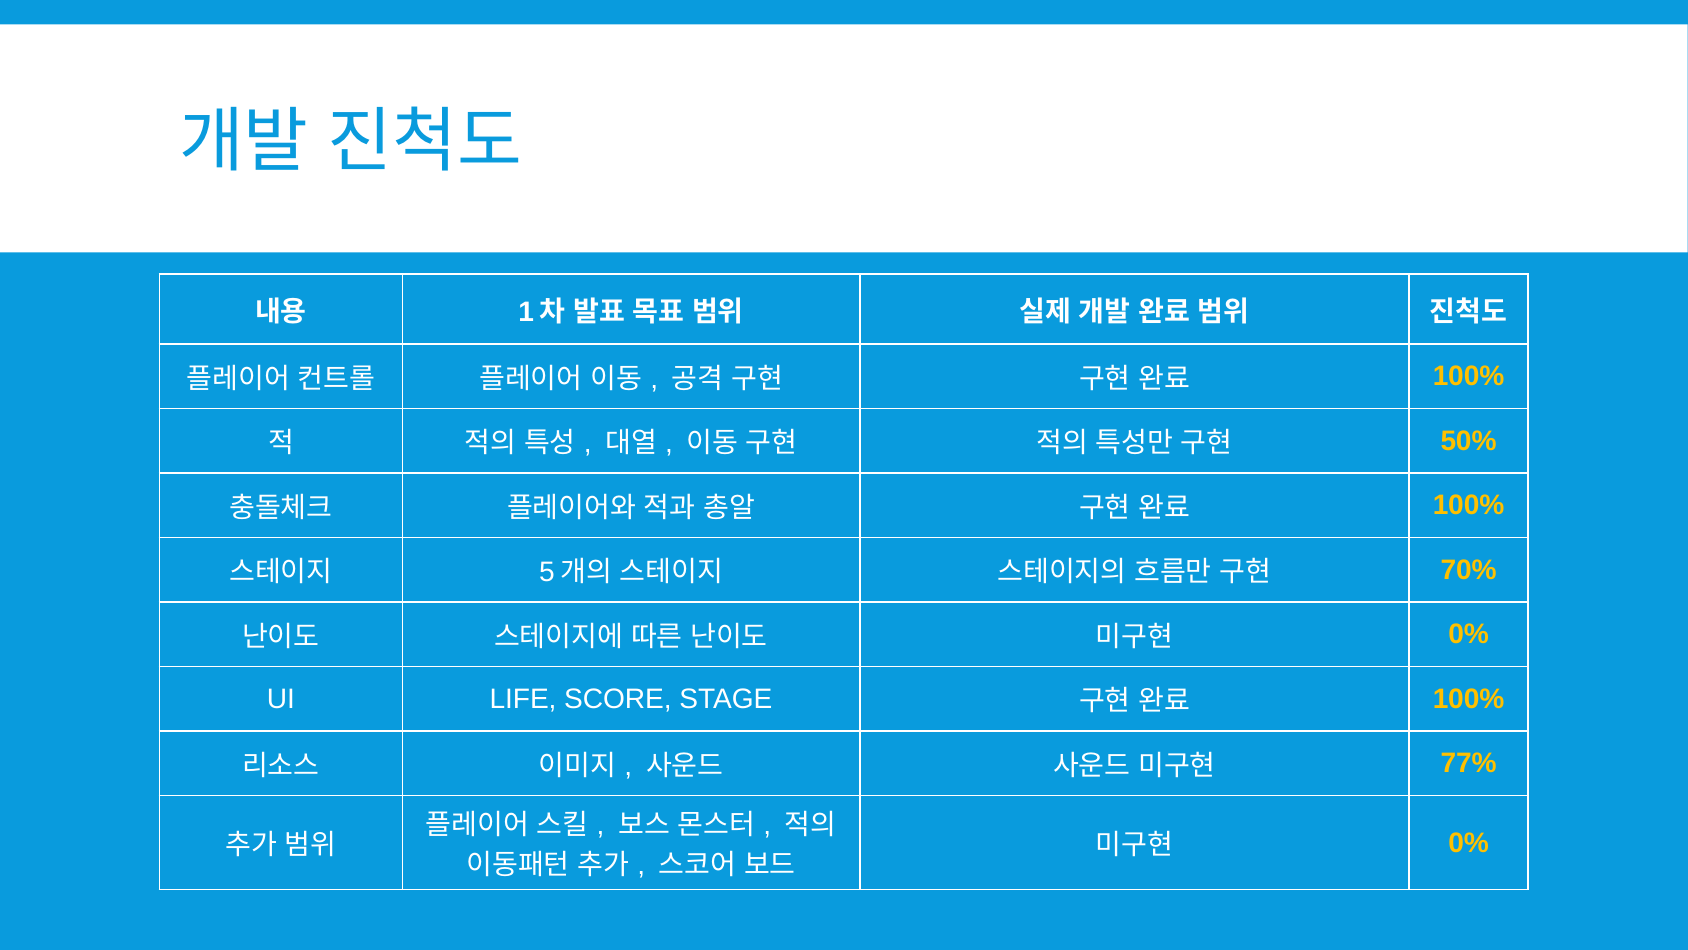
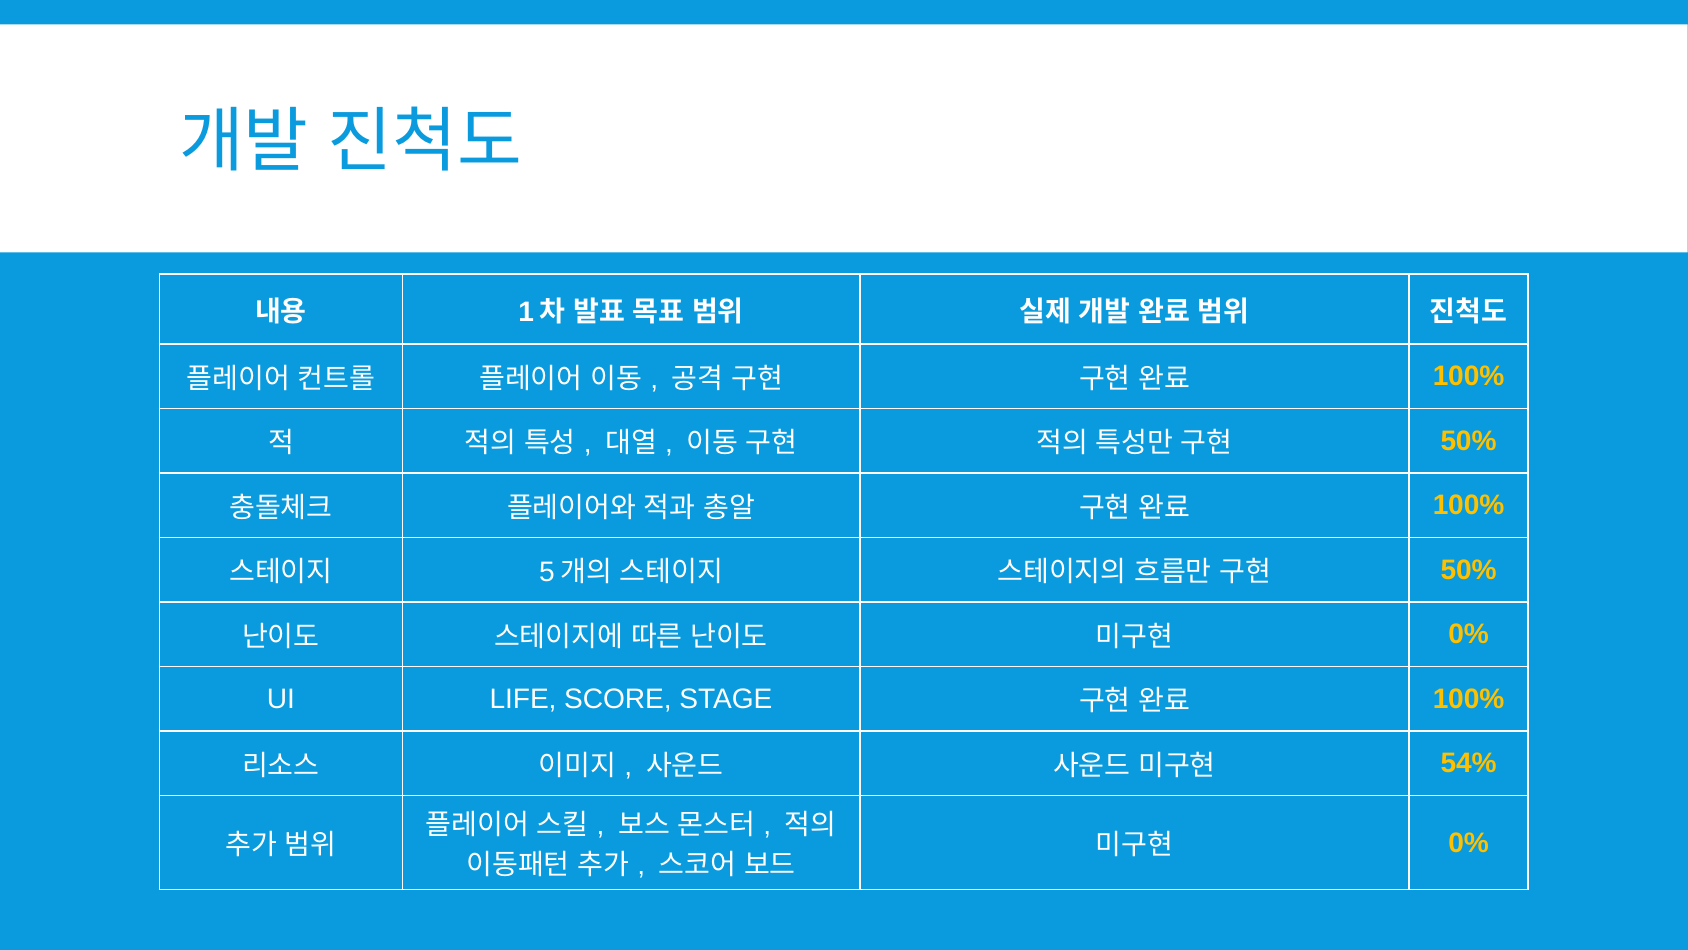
70%: 70% -> 50% (1469, 570)
77%: 77% -> 54% (1469, 763)
